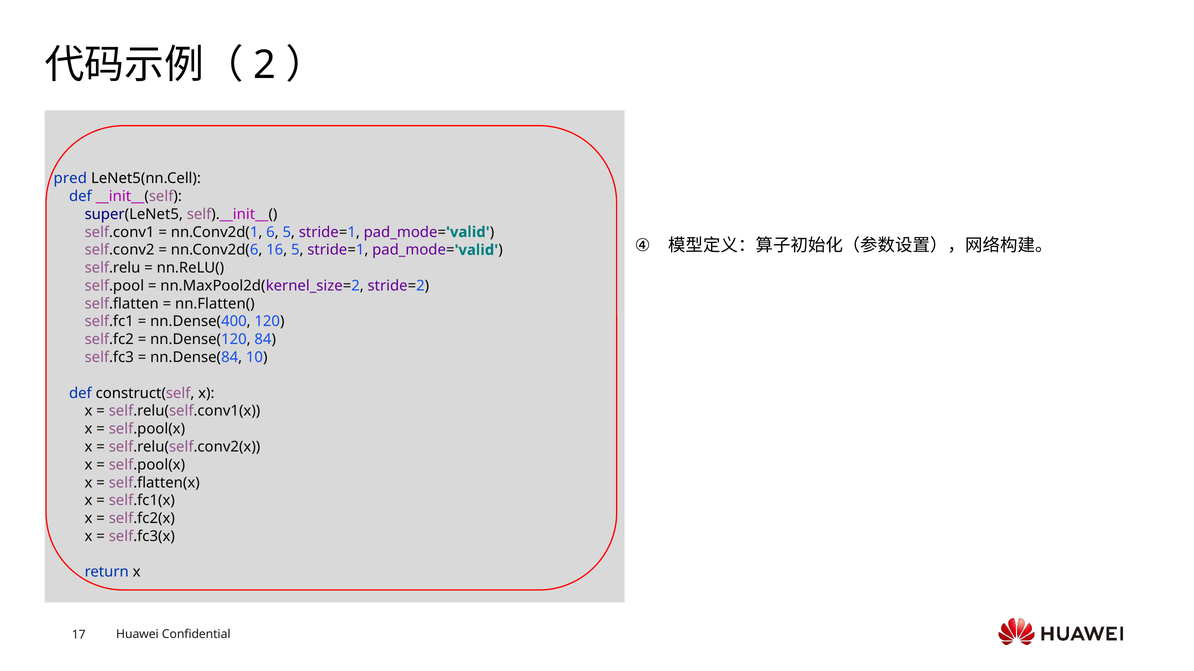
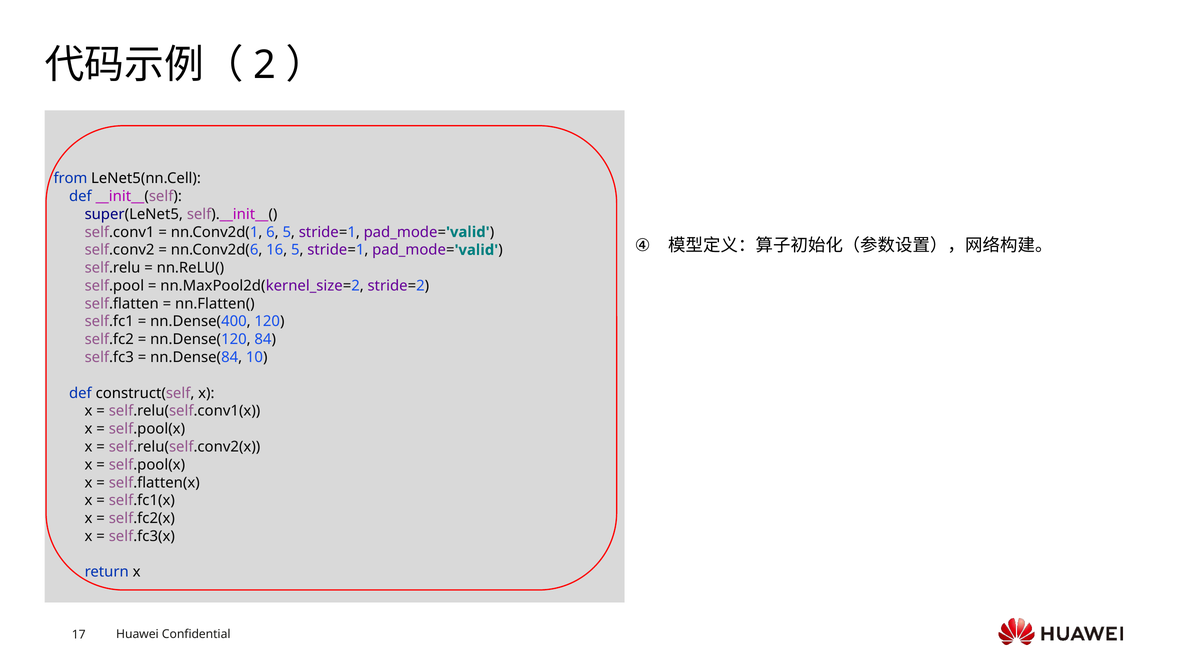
pred: pred -> from (70, 179)
